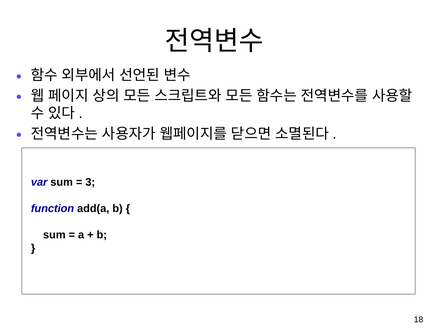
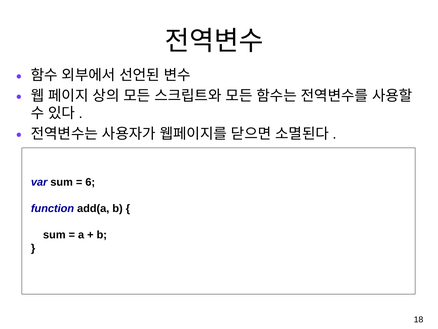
3: 3 -> 6 (90, 182)
